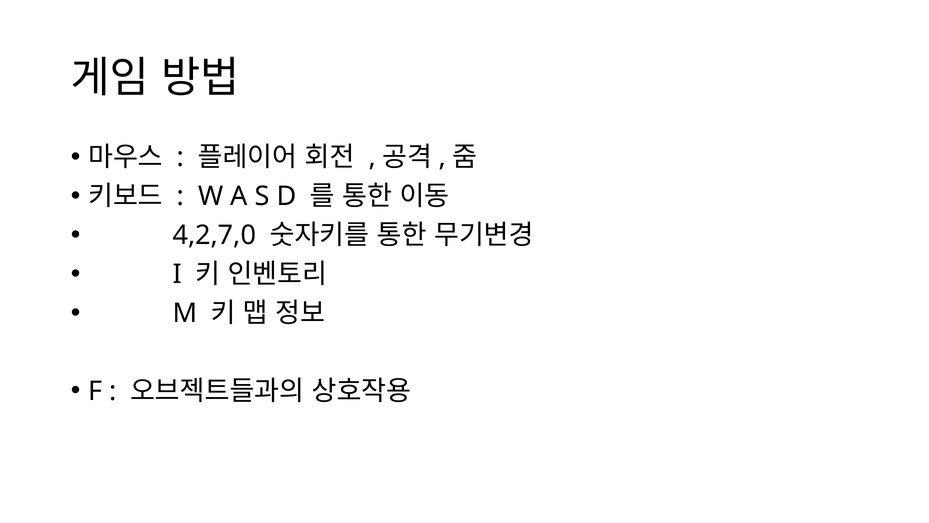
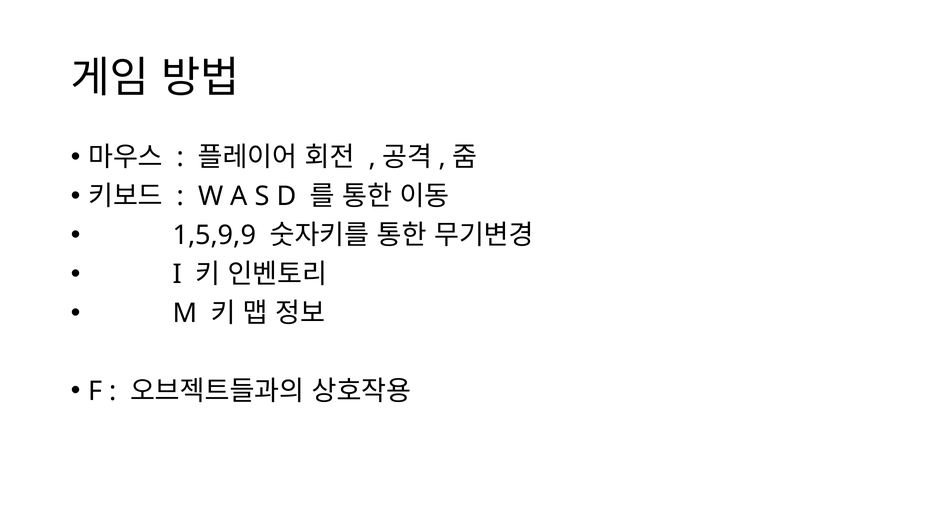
4,2,7,0: 4,2,7,0 -> 1,5,9,9 (214, 235)
